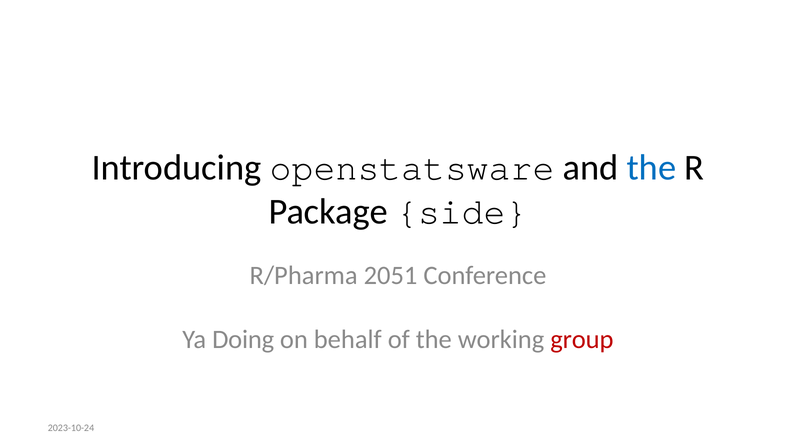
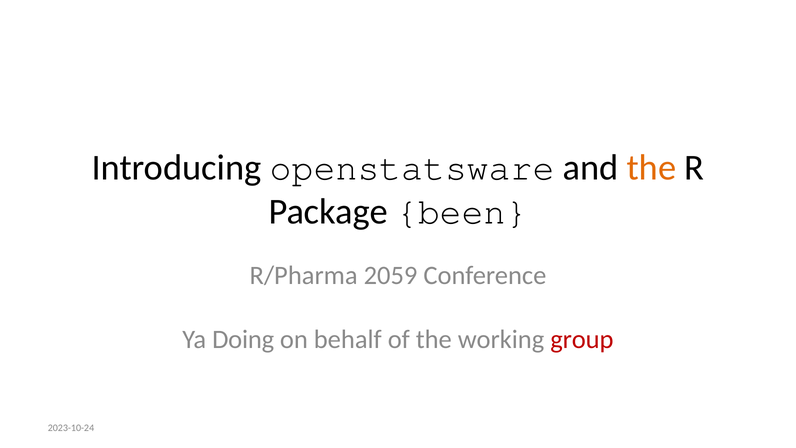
the colour: blue -> orange (651, 168)
side: side -> been (462, 212)
2051: 2051 -> 2059 (391, 275)
